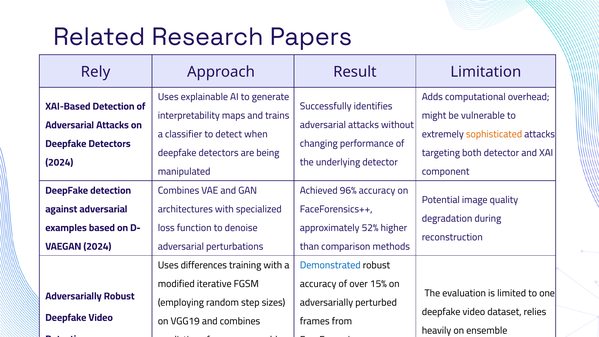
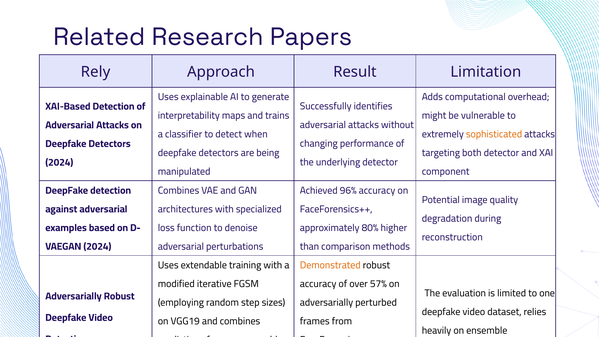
52%: 52% -> 80% (370, 228)
differences: differences -> extendable (204, 265)
Demonstrated colour: blue -> orange (330, 265)
15%: 15% -> 57% (378, 284)
